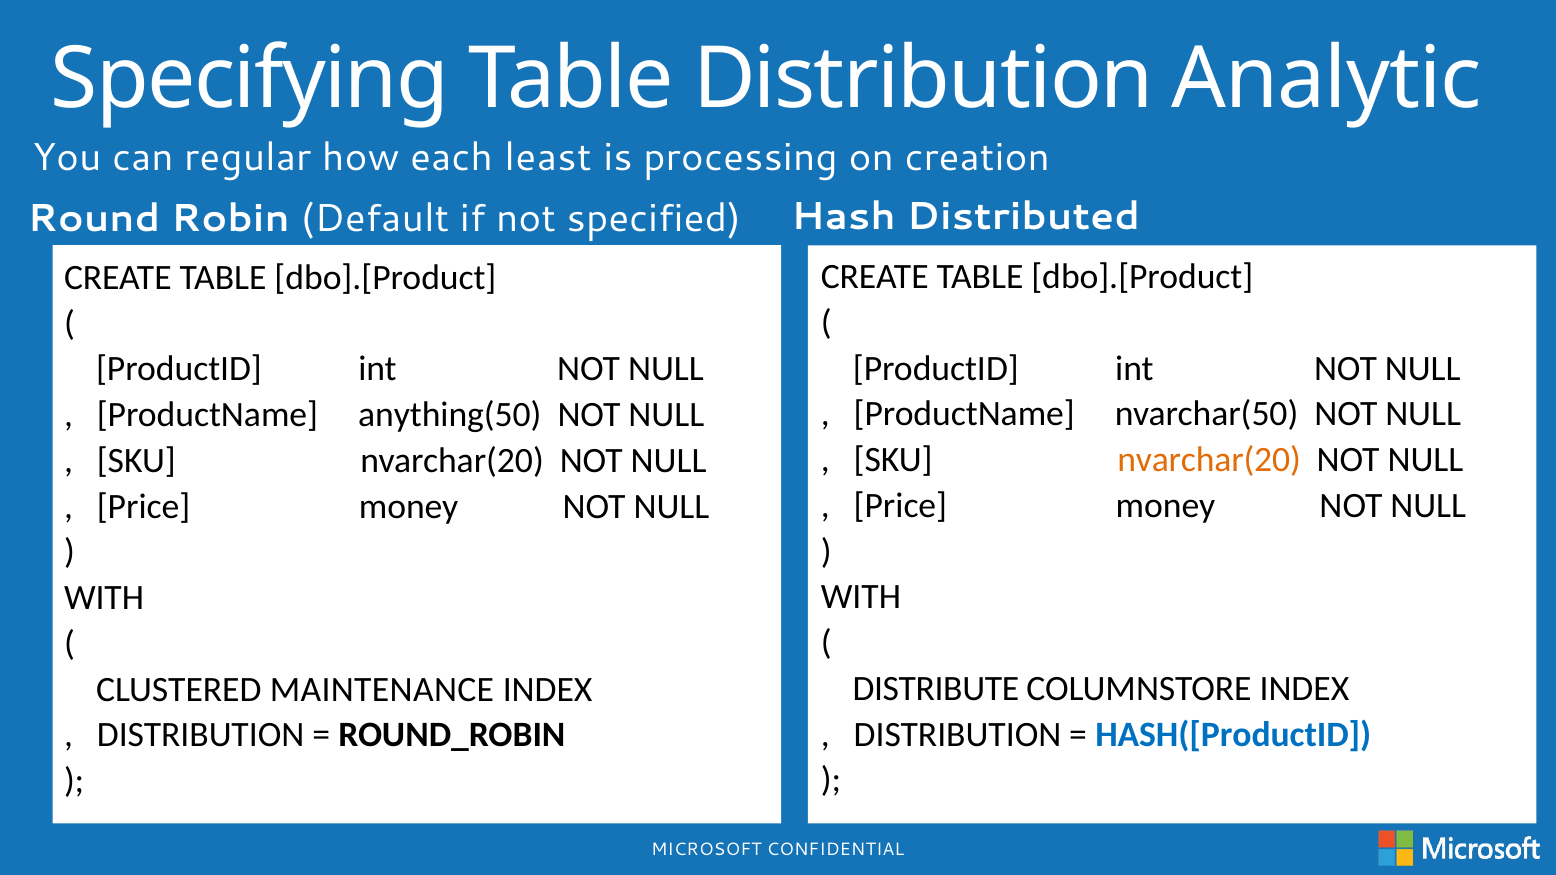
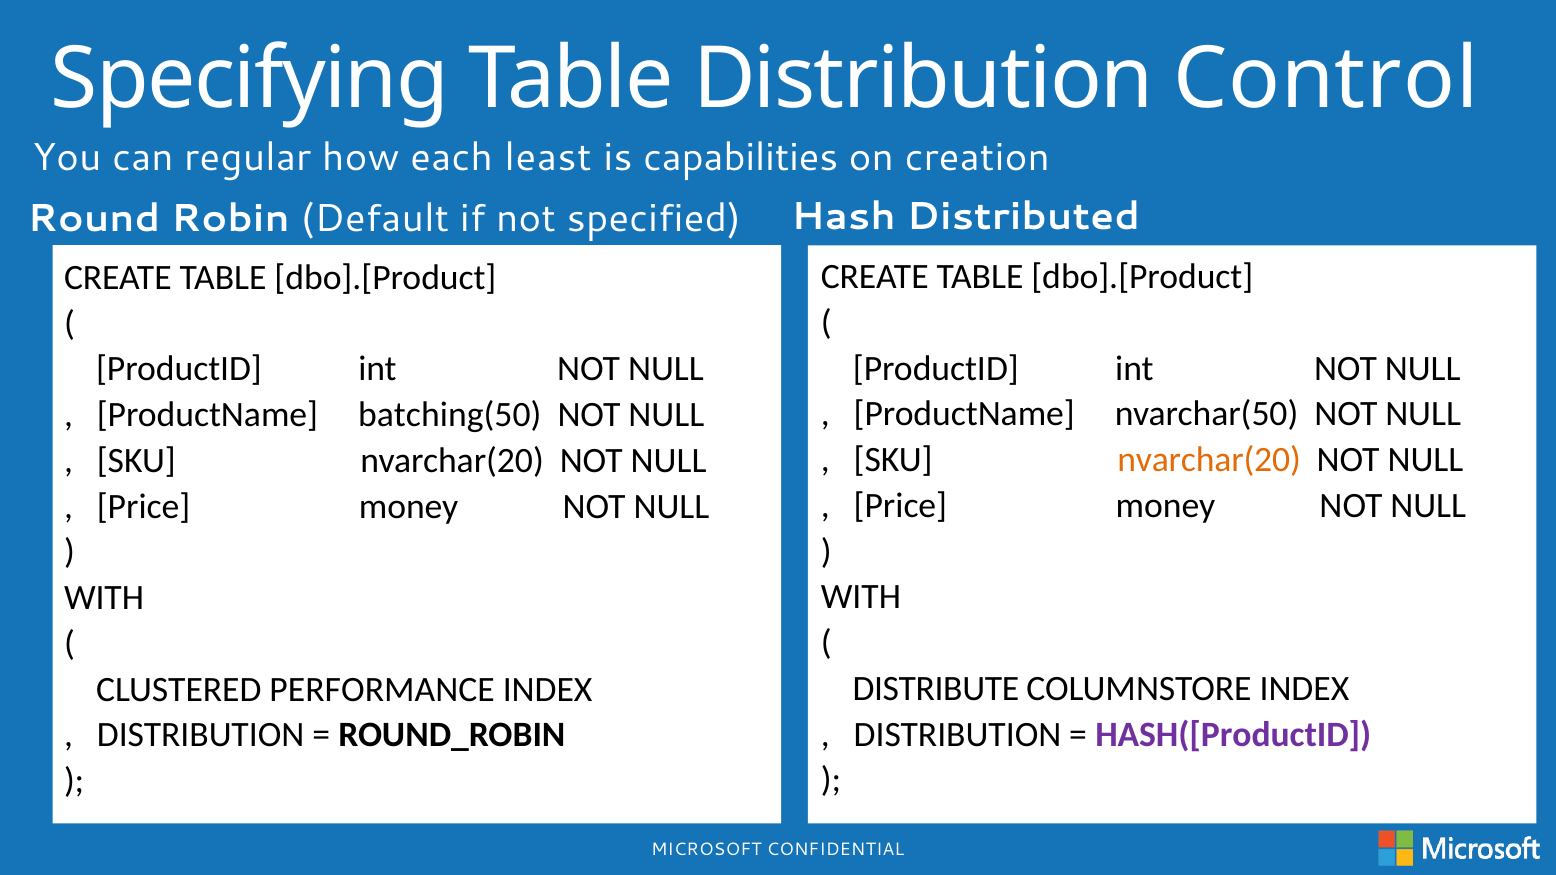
Analytic: Analytic -> Control (1326, 79)
processing: processing -> capabilities (741, 158)
anything(50: anything(50 -> batching(50 (450, 415)
MAINTENANCE: MAINTENANCE -> PERFORMANCE (382, 690)
HASH([ProductID colour: blue -> purple (1233, 734)
